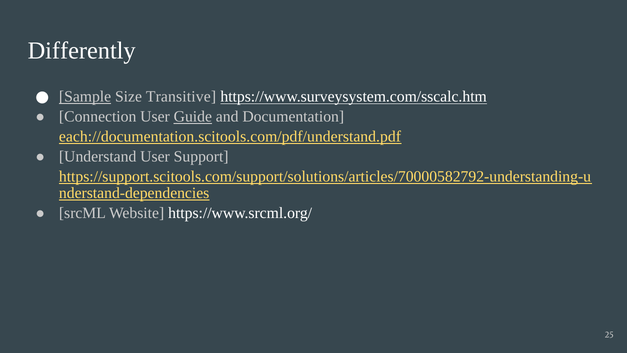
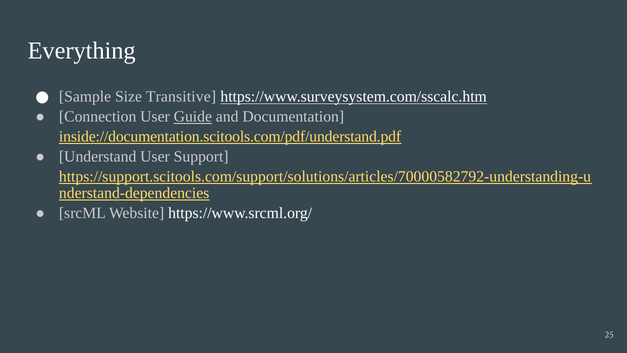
Differently: Differently -> Everything (82, 50)
Sample underline: present -> none (85, 97)
each://documentation.scitools.com/pdf/understand.pdf: each://documentation.scitools.com/pdf/understand.pdf -> inside://documentation.scitools.com/pdf/understand.pdf (230, 137)
